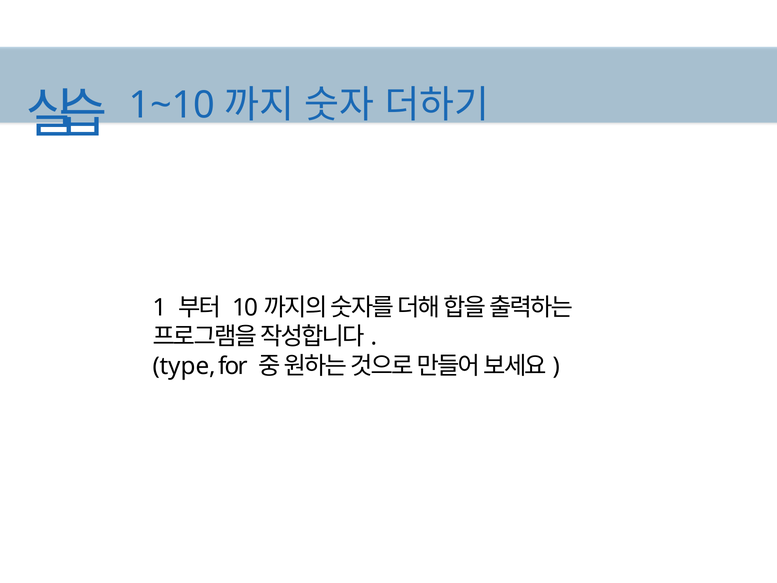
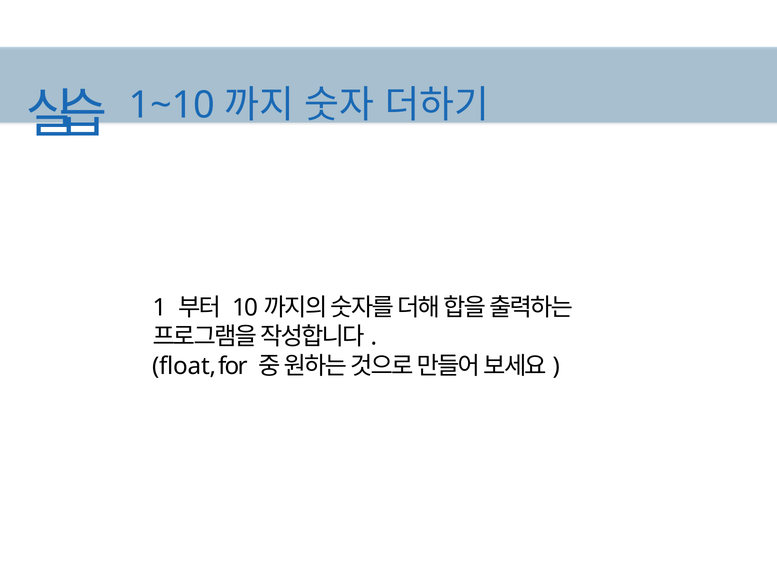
type: type -> float (184, 366)
